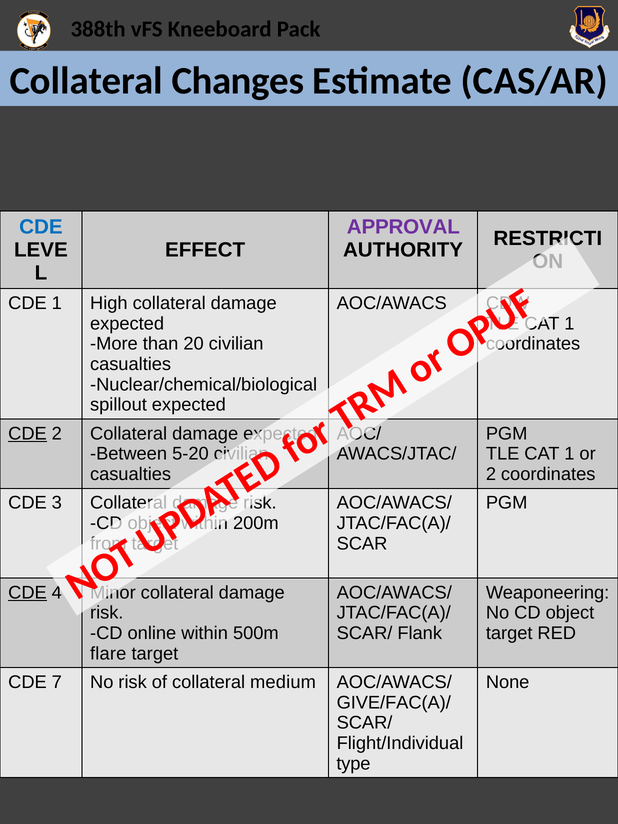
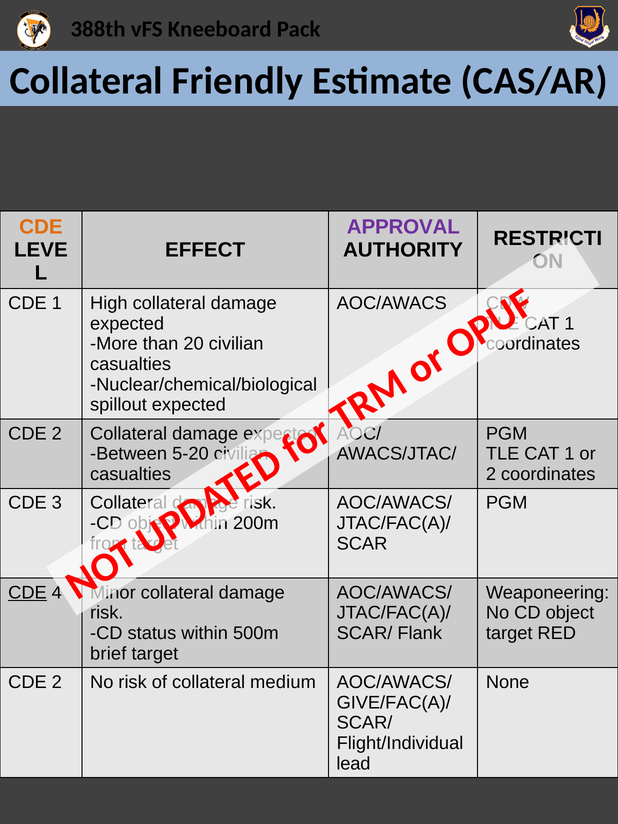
Changes: Changes -> Friendly (238, 81)
CDE colour: blue -> orange (41, 227)
CDE underline: present -> none (28, 434)
online: online -> status (152, 633)
flare: flare -> brief (108, 654)
7: 7 -> 2 (57, 682)
type: type -> lead (353, 763)
